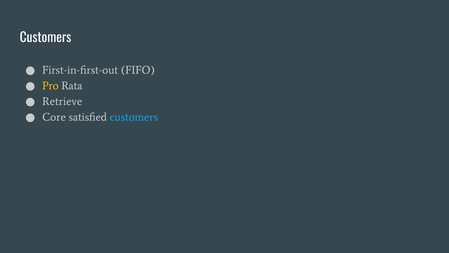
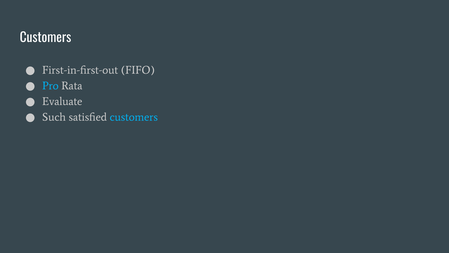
Pro colour: yellow -> light blue (50, 86)
Retrieve: Retrieve -> Evaluate (62, 101)
Core: Core -> Such (54, 117)
